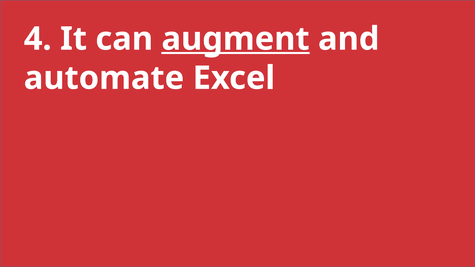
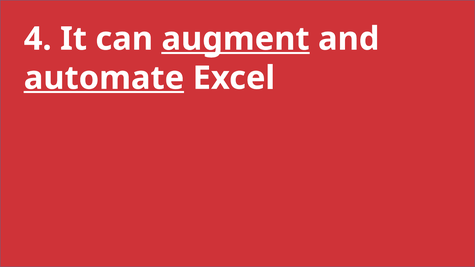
automate underline: none -> present (104, 78)
